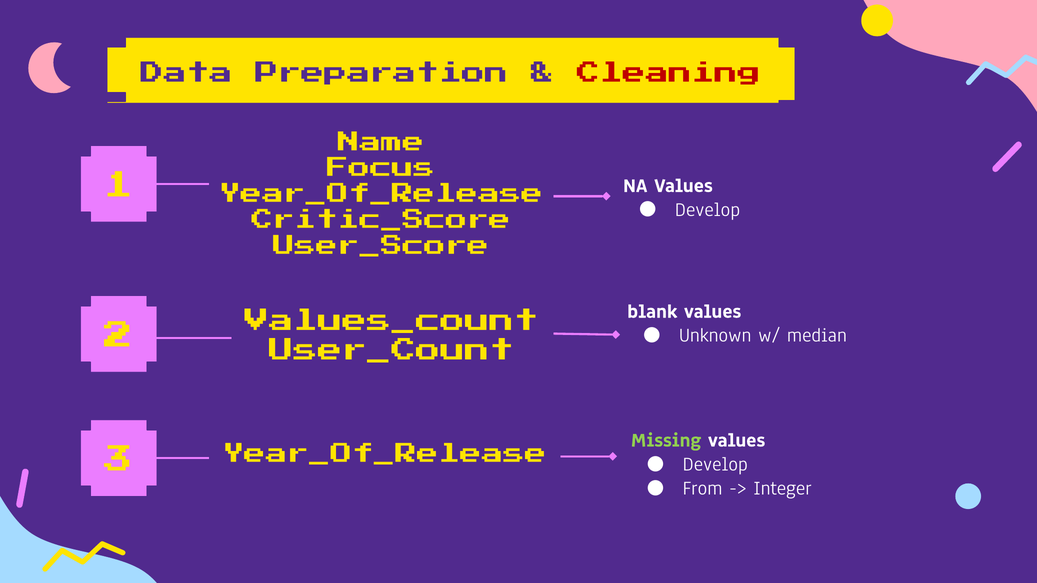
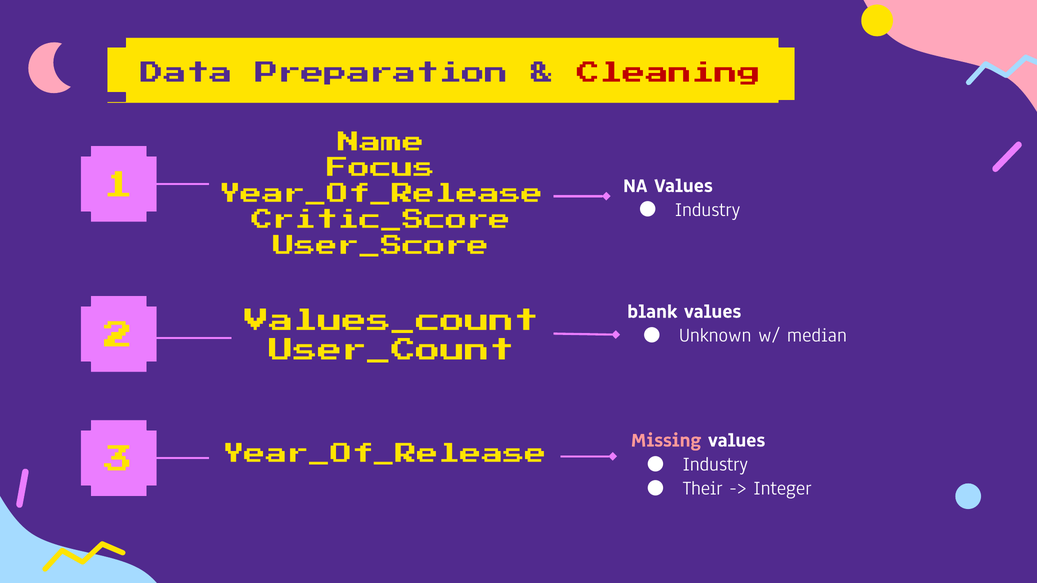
Develop: Develop -> Industry (708, 210)
Missing colour: light green -> pink (666, 440)
Develop: Develop -> Industry (715, 464)
From: From -> Their (703, 489)
